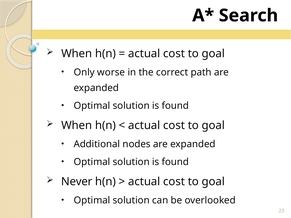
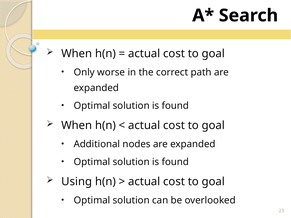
Never: Never -> Using (77, 182)
